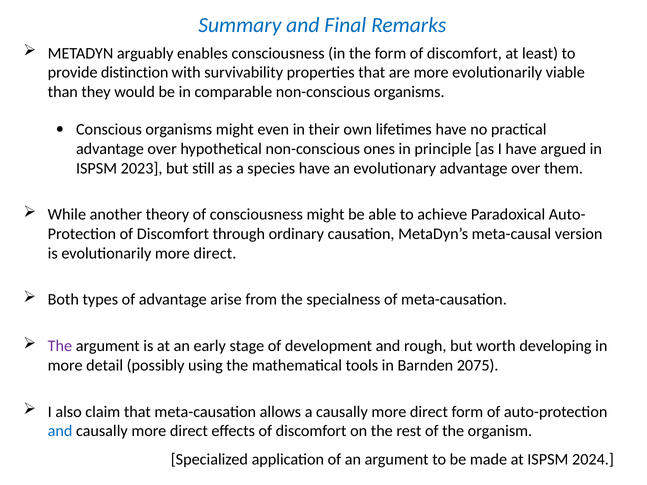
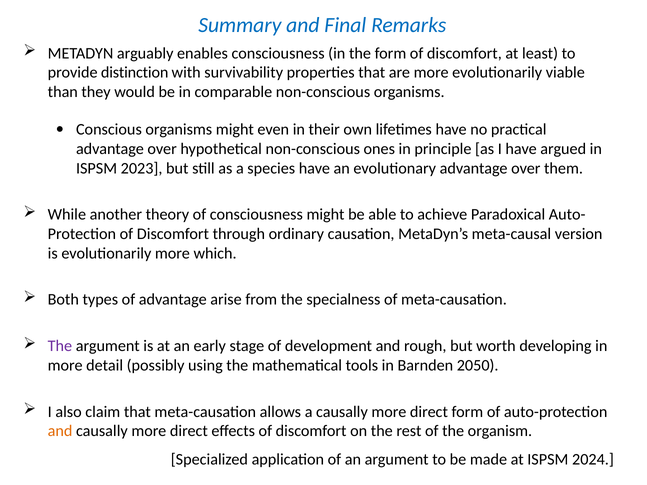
evolutionarily more direct: direct -> which (215, 253)
2075: 2075 -> 2050 (478, 366)
and colour: blue -> orange (60, 431)
